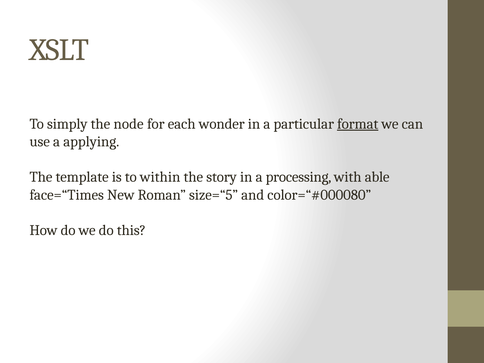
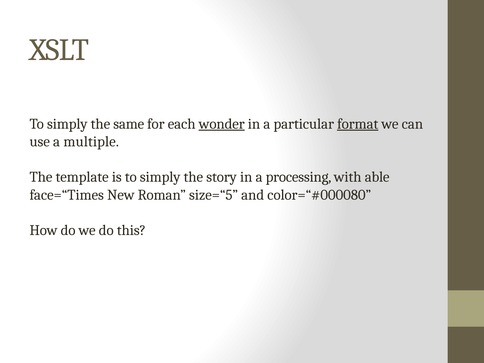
node: node -> same (129, 124)
wonder underline: none -> present (222, 124)
applying: applying -> multiple (91, 142)
is to within: within -> simply (160, 177)
